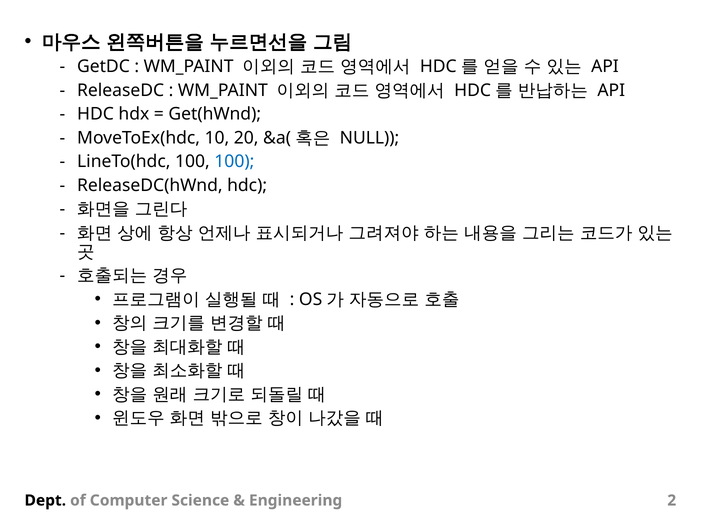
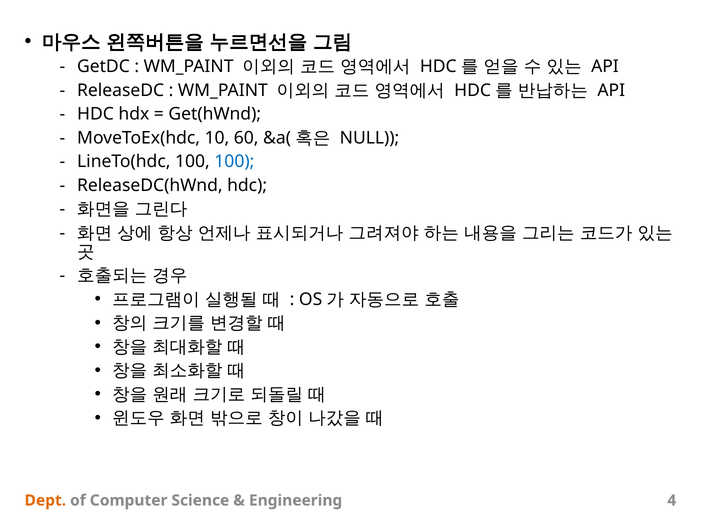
20: 20 -> 60 (246, 138)
Dept colour: black -> orange (45, 501)
2: 2 -> 4 (672, 501)
